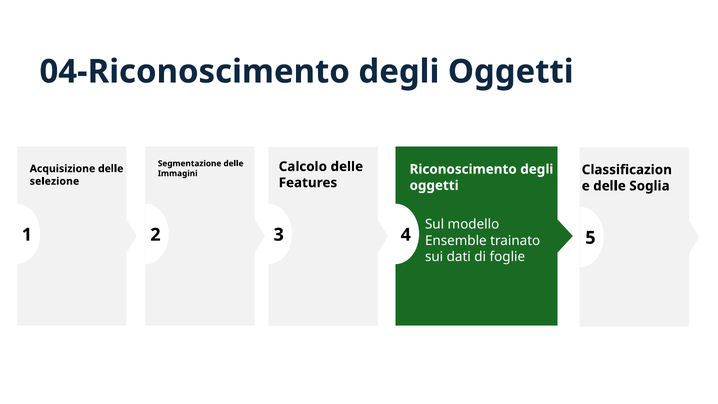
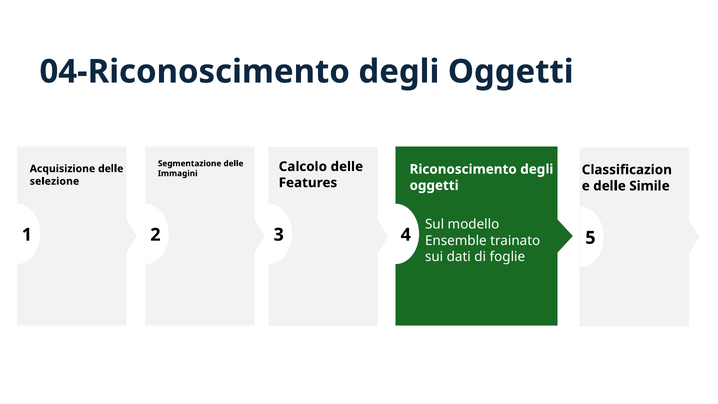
Soglia: Soglia -> Simile (649, 186)
